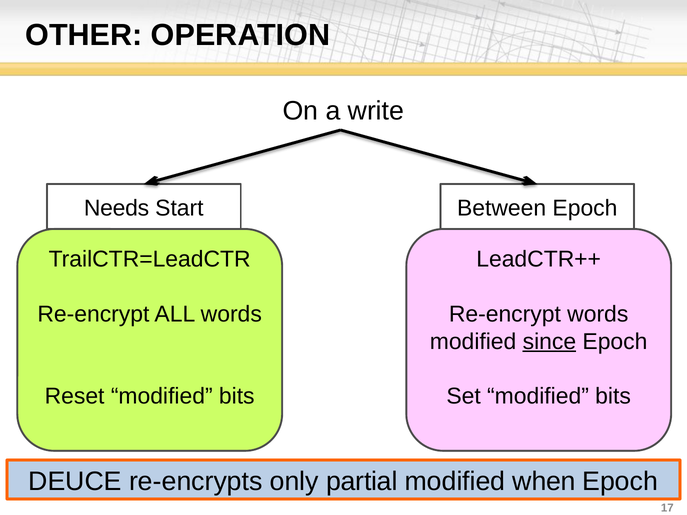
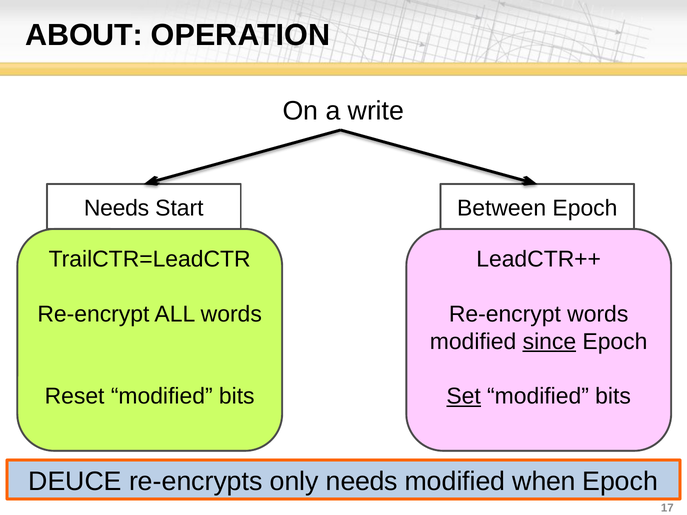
OTHER: OTHER -> ABOUT (84, 35)
Set underline: none -> present (464, 397)
only partial: partial -> needs (362, 482)
